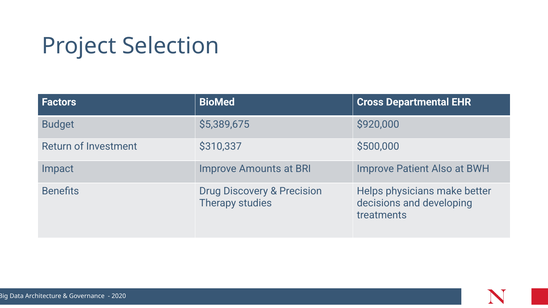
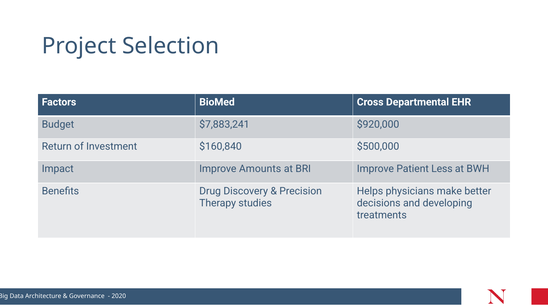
$5,389,675: $5,389,675 -> $7,883,241 (224, 124)
$310,337: $310,337 -> $160,840 (221, 147)
Also: Also -> Less (442, 169)
